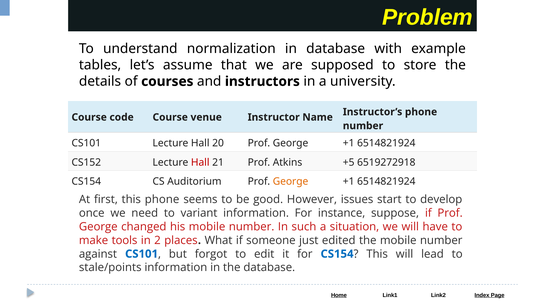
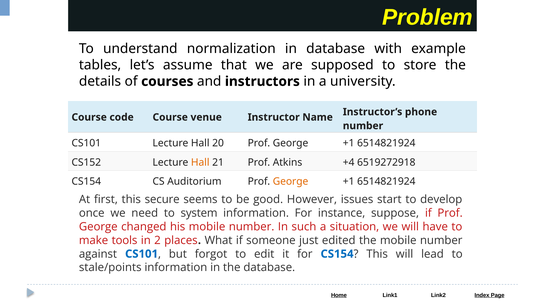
Hall colour: red -> orange (200, 162)
+5: +5 -> +4 (349, 162)
this phone: phone -> secure (162, 199)
variant: variant -> system (199, 213)
